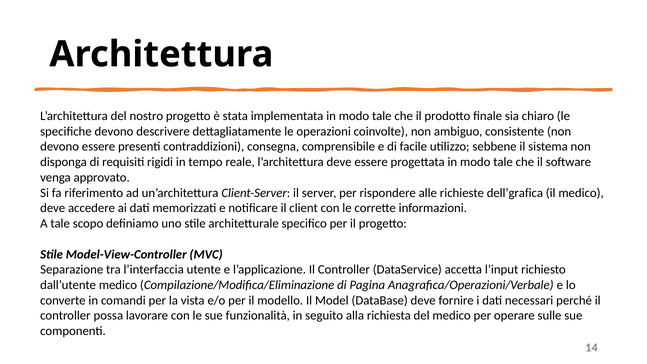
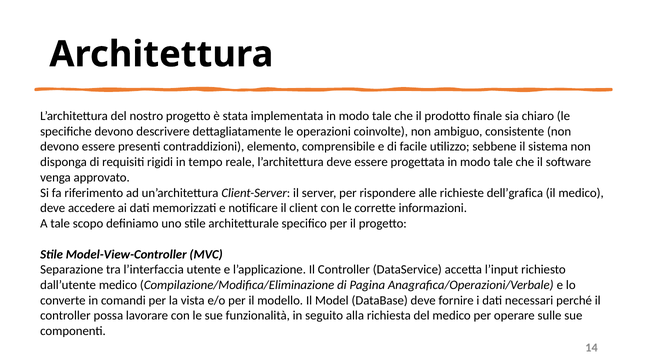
consegna: consegna -> elemento (273, 147)
